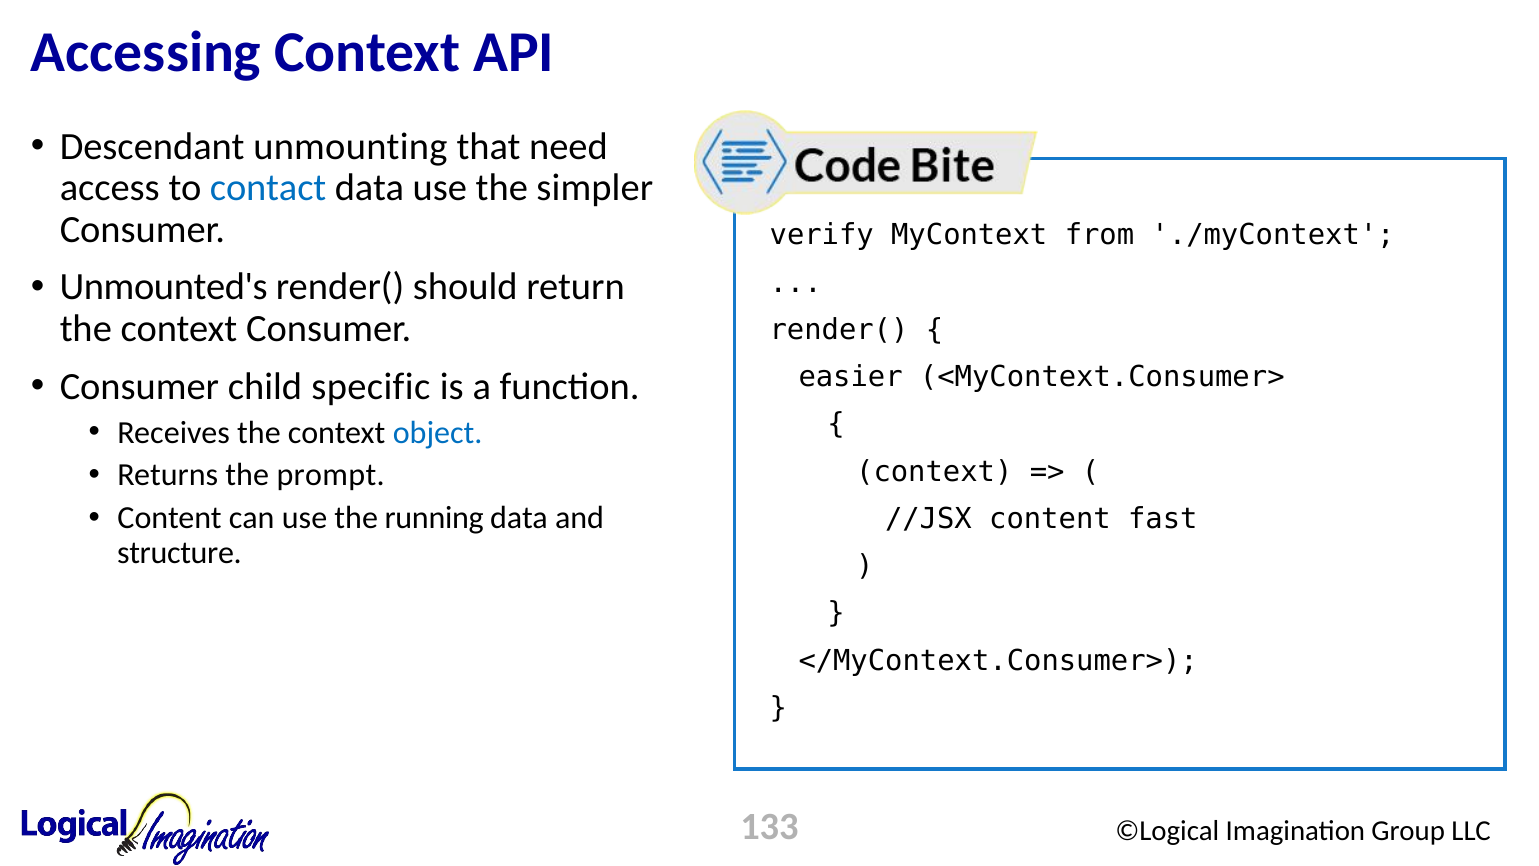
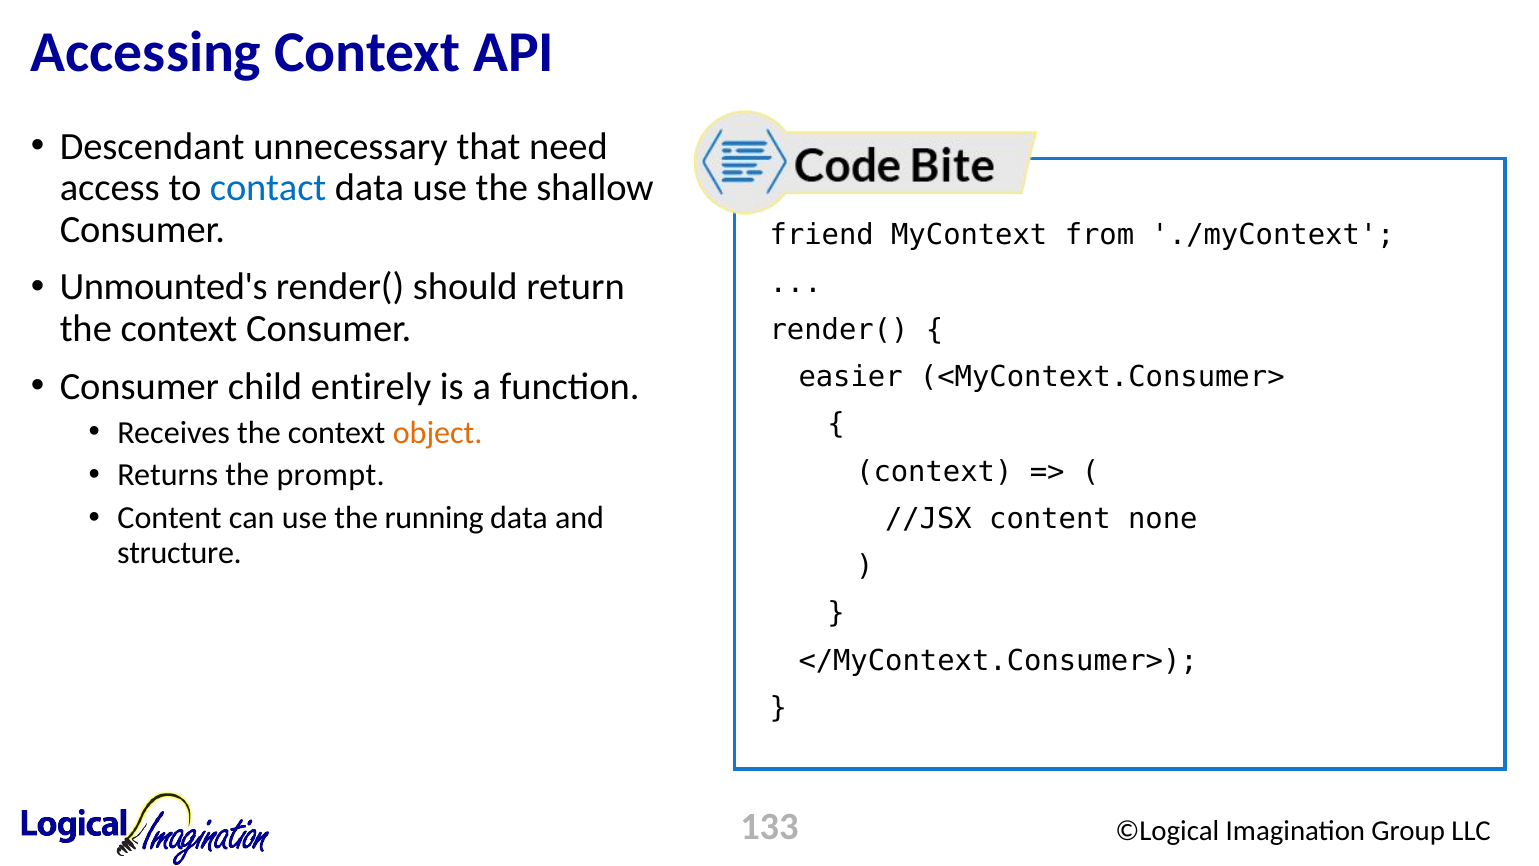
unmounting: unmounting -> unnecessary (351, 146)
simpler: simpler -> shallow (595, 188)
verify: verify -> friend (822, 235)
specific: specific -> entirely (371, 386)
object colour: blue -> orange (438, 432)
fast: fast -> none (1163, 519)
